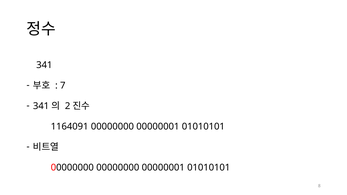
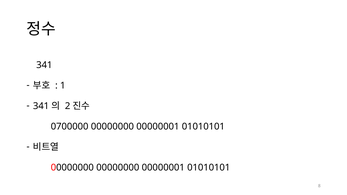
7: 7 -> 1 (63, 86)
1164091: 1164091 -> 0700000 (70, 127)
